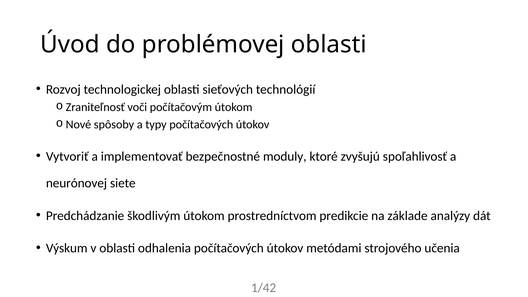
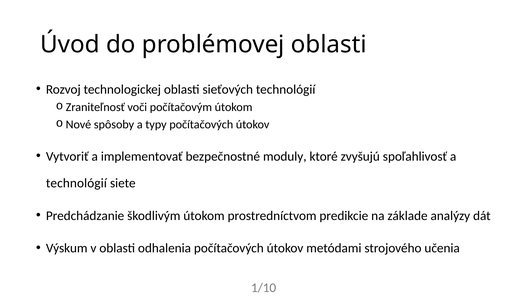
neurónovej: neurónovej -> technológií (76, 183)
1/42: 1/42 -> 1/10 (264, 288)
